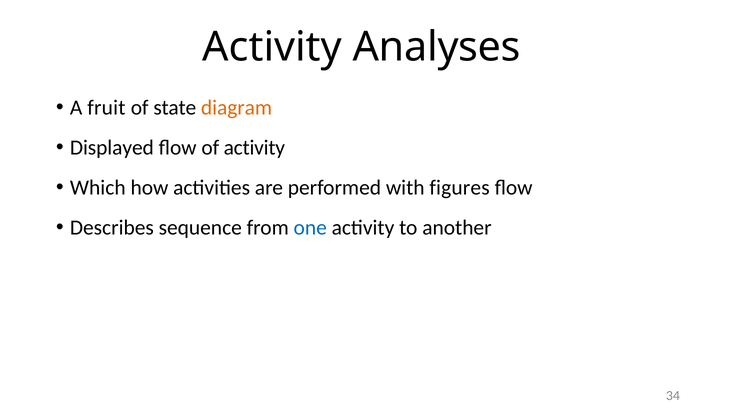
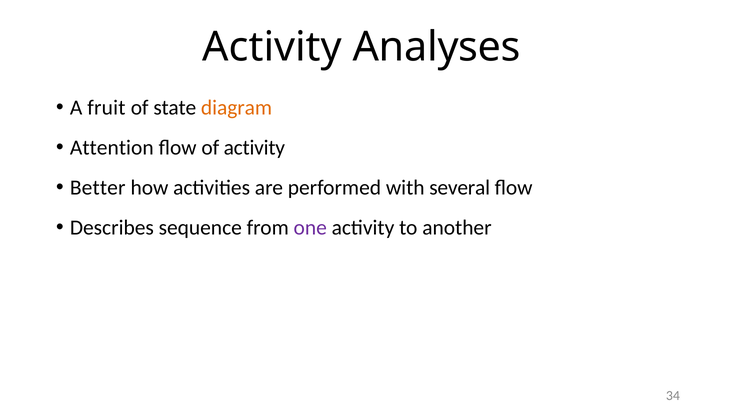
Displayed: Displayed -> Attention (112, 147)
Which: Which -> Better (98, 188)
figures: figures -> several (460, 188)
one colour: blue -> purple (310, 228)
